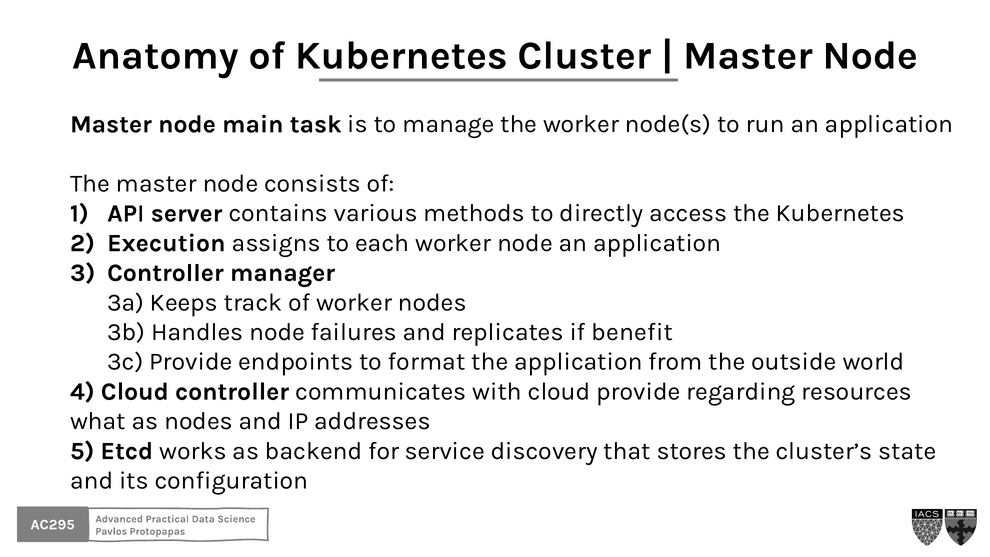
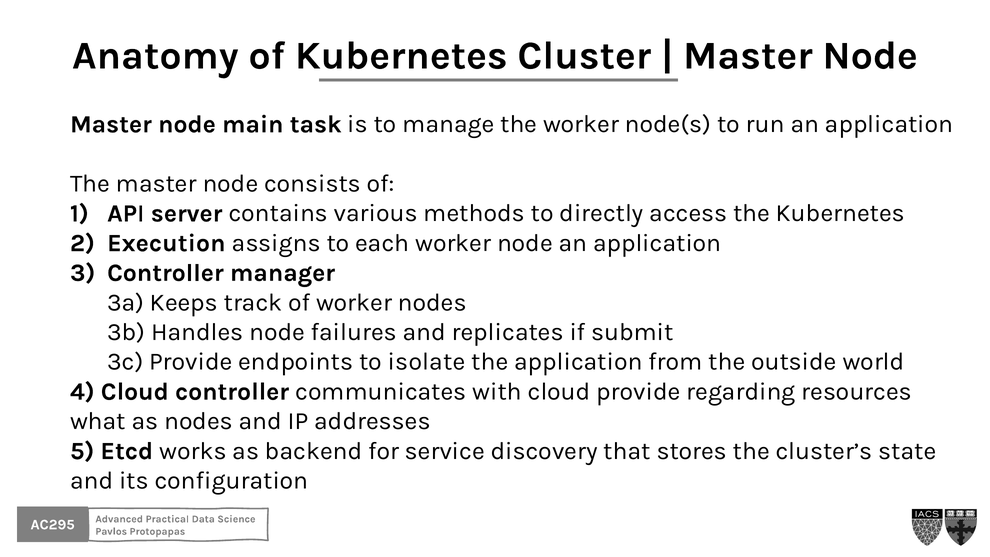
benefit: benefit -> submit (632, 332)
format: format -> isolate (427, 362)
